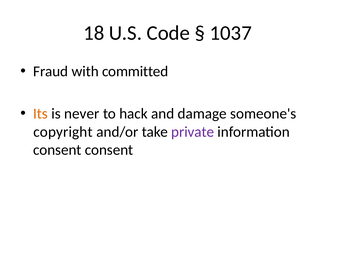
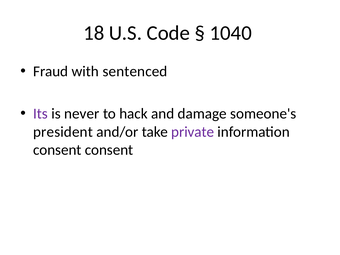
1037: 1037 -> 1040 (231, 33)
committed: committed -> sentenced (135, 71)
Its colour: orange -> purple (41, 114)
copyright: copyright -> president (63, 132)
